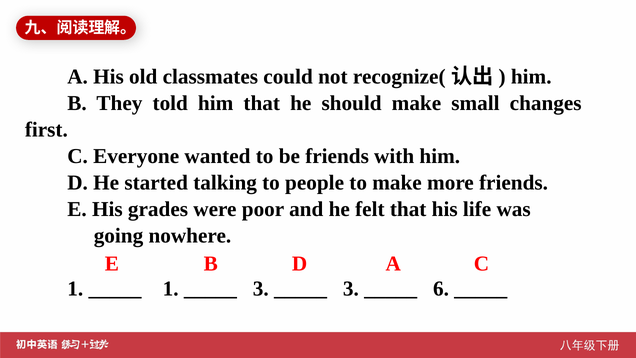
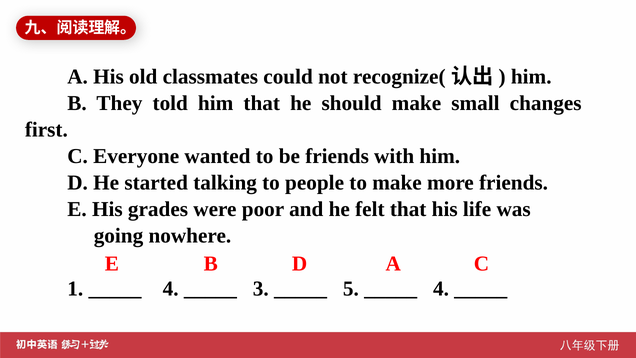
1: 1 -> 4 (171, 288)
3: 3 -> 5 (351, 288)
6: 6 -> 4 (441, 288)
